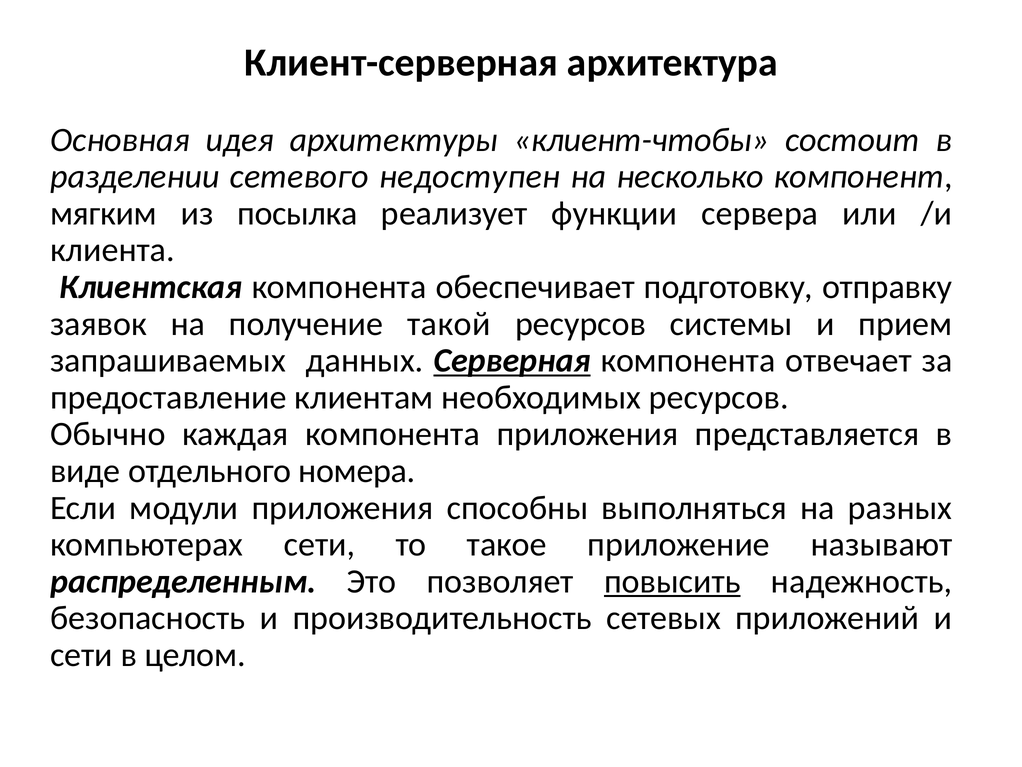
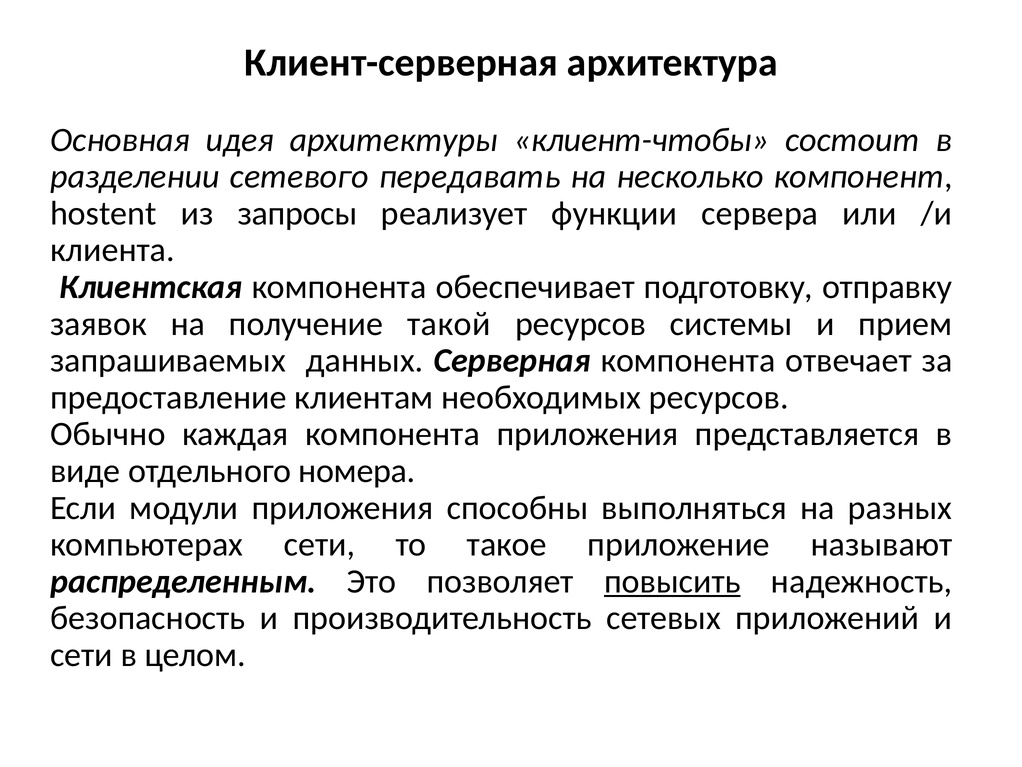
недоступен: недоступен -> передавать (470, 176)
мягким: мягким -> hostent (103, 213)
посылка: посылка -> запросы (297, 213)
Серверная underline: present -> none (512, 360)
